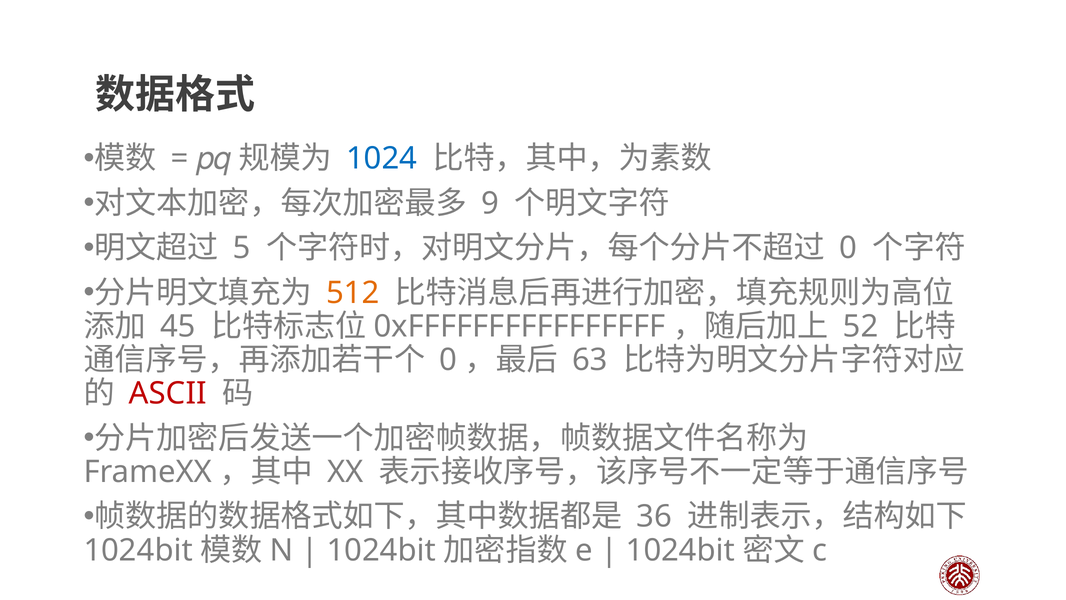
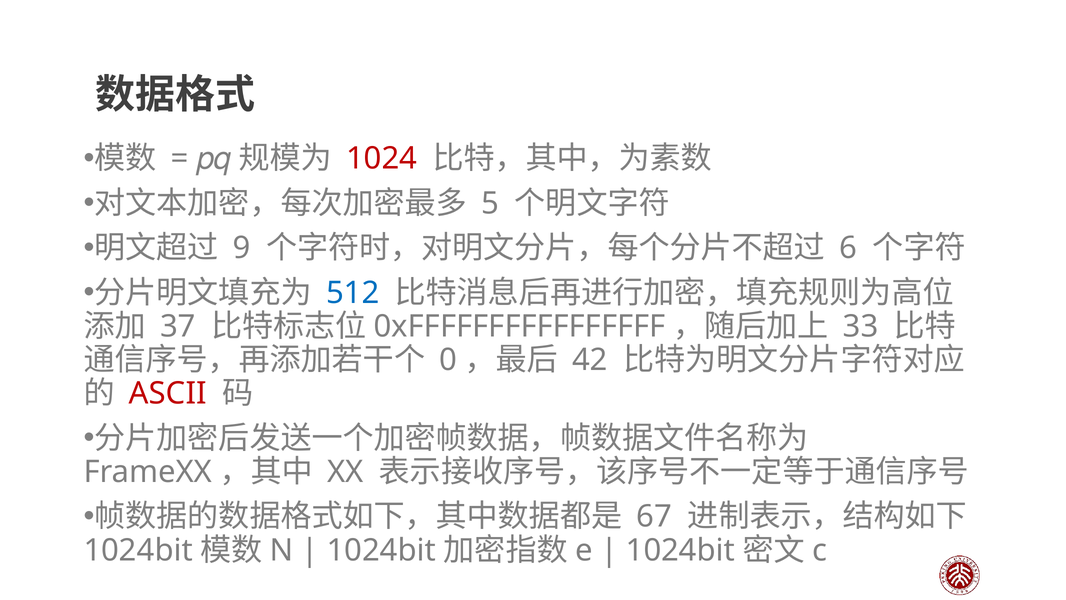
1024 colour: blue -> red (382, 158)
9: 9 -> 5 (490, 203)
5: 5 -> 9 (242, 248)
0: 0 -> 6 (848, 248)
512 colour: orange -> blue (353, 293)
45: 45 -> 37 (178, 326)
52: 52 -> 33 (861, 326)
63: 63 -> 42 (590, 360)
36: 36 -> 67 (654, 516)
